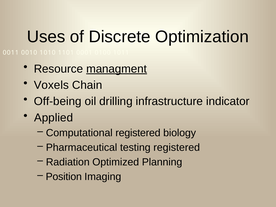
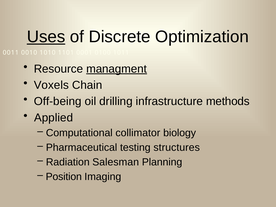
Uses underline: none -> present (46, 37)
indicator: indicator -> methods (228, 101)
Computational registered: registered -> collimator (138, 133)
testing registered: registered -> structures (177, 147)
Optimized: Optimized -> Salesman (116, 162)
